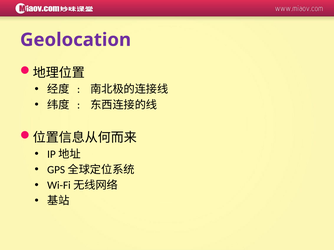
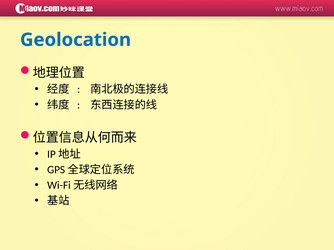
Geolocation colour: purple -> blue (76, 40)
